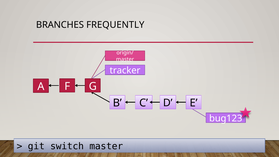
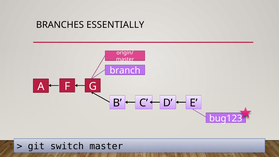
FREQUENTLY: FREQUENTLY -> ESSENTIALLY (115, 25)
tracker: tracker -> branch (125, 71)
